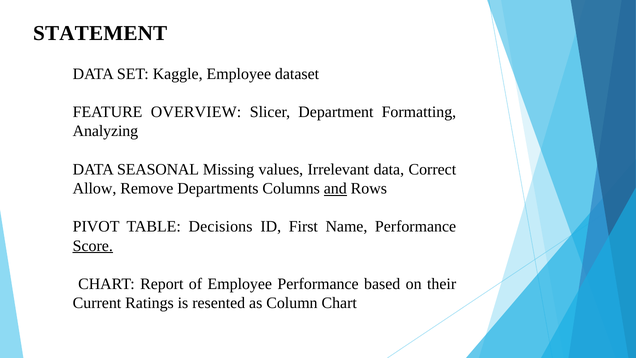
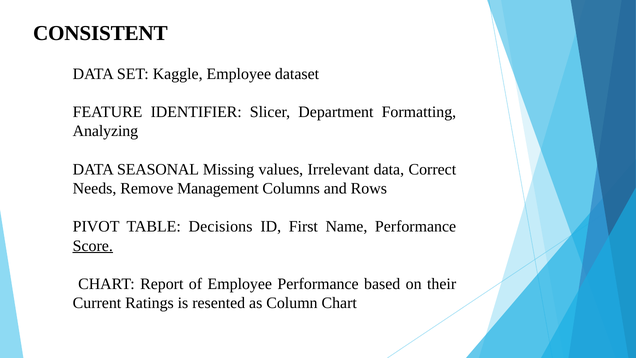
STATEMENT: STATEMENT -> CONSISTENT (100, 33)
OVERVIEW: OVERVIEW -> IDENTIFIER (196, 112)
Allow: Allow -> Needs (95, 188)
Departments: Departments -> Management (218, 188)
and underline: present -> none (335, 188)
